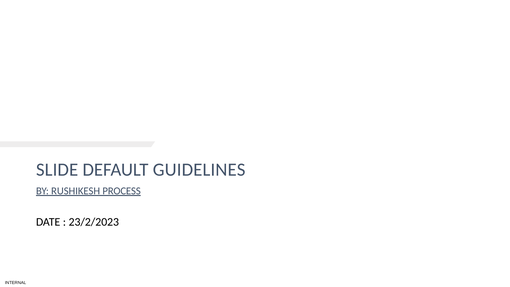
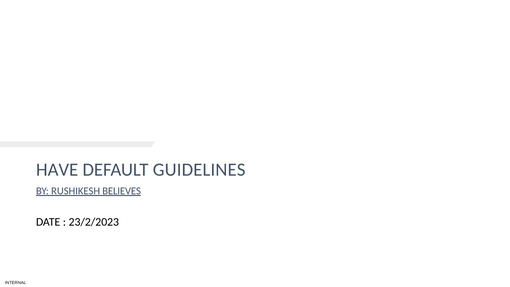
SLIDE: SLIDE -> HAVE (57, 170)
PROCESS: PROCESS -> BELIEVES (122, 191)
